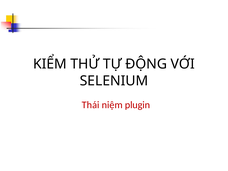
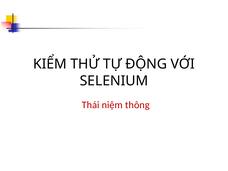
plugin: plugin -> thông (137, 105)
